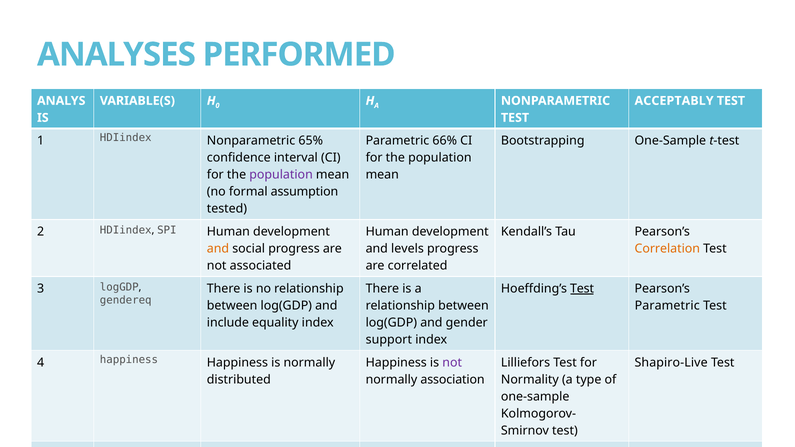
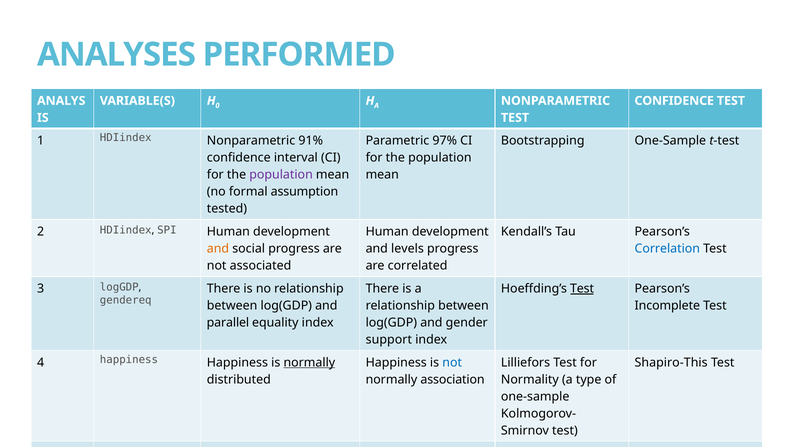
ACCEPTABLY: ACCEPTABLY -> CONFIDENCE (674, 101)
65%: 65% -> 91% (311, 141)
66%: 66% -> 97% (445, 141)
Correlation colour: orange -> blue (667, 249)
Parametric: Parametric -> Incomplete (667, 306)
include: include -> parallel (228, 323)
normally underline: none -> present (309, 363)
not colour: purple -> blue (452, 363)
Shapiro-Live: Shapiro-Live -> Shapiro-This (671, 363)
